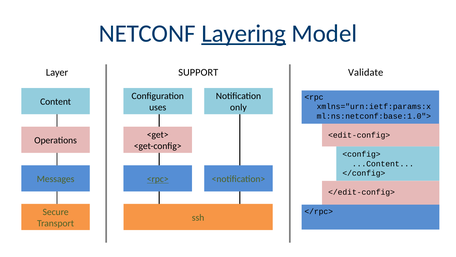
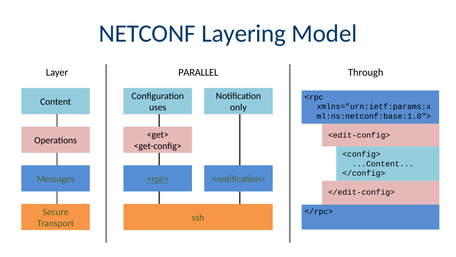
Layering underline: present -> none (244, 33)
SUPPORT: SUPPORT -> PARALLEL (198, 72)
Validate: Validate -> Through (366, 72)
